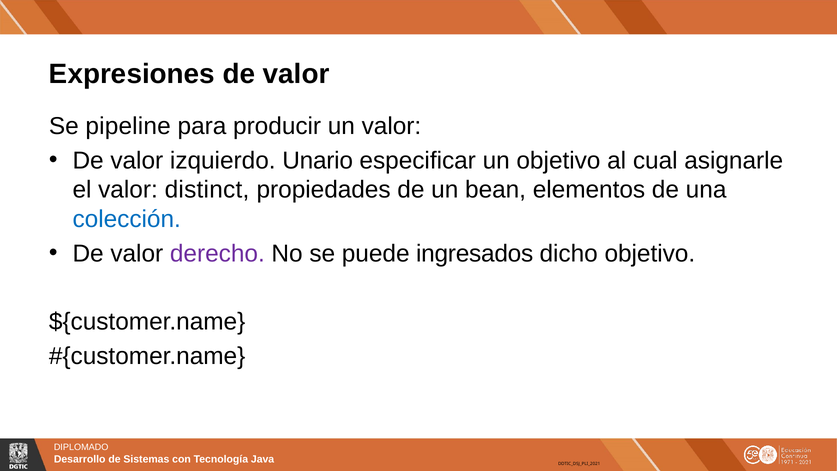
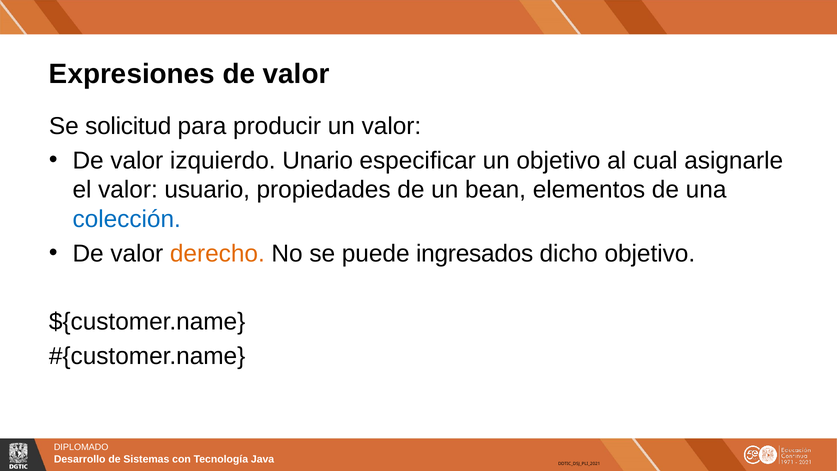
pipeline: pipeline -> solicitud (128, 126)
distinct: distinct -> usuario (207, 190)
derecho colour: purple -> orange (217, 253)
